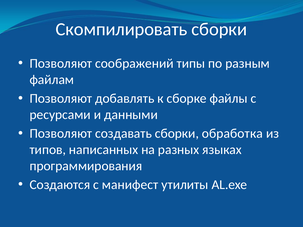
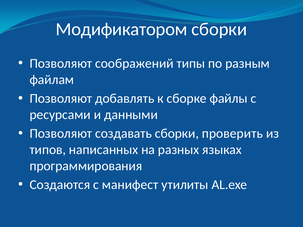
Скомпилировать: Скомпилировать -> Модификатором (122, 29)
обработка: обработка -> проверить (232, 134)
